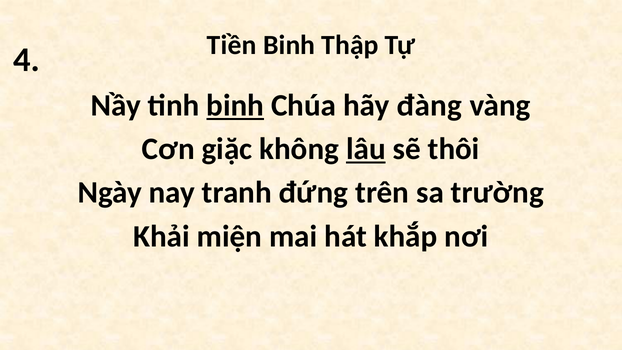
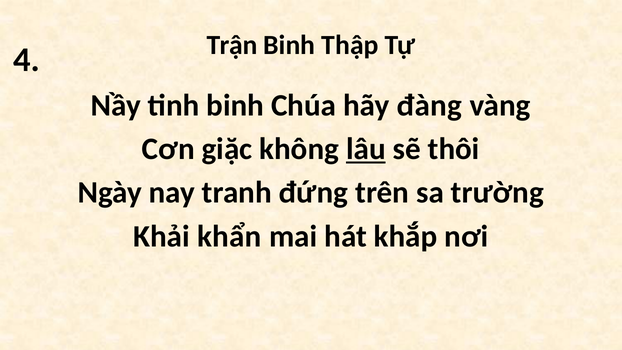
Tiền: Tiền -> Trận (232, 45)
binh underline: present -> none (235, 106)
miện: miện -> khẩn (229, 236)
